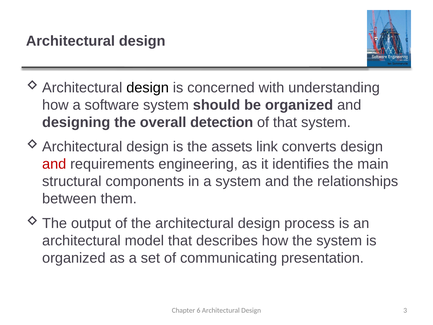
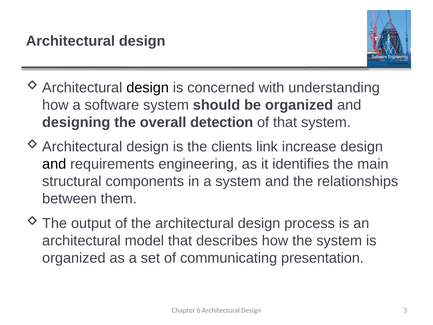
assets: assets -> clients (232, 147)
converts: converts -> increase (309, 147)
and colour: red -> black (54, 164)
